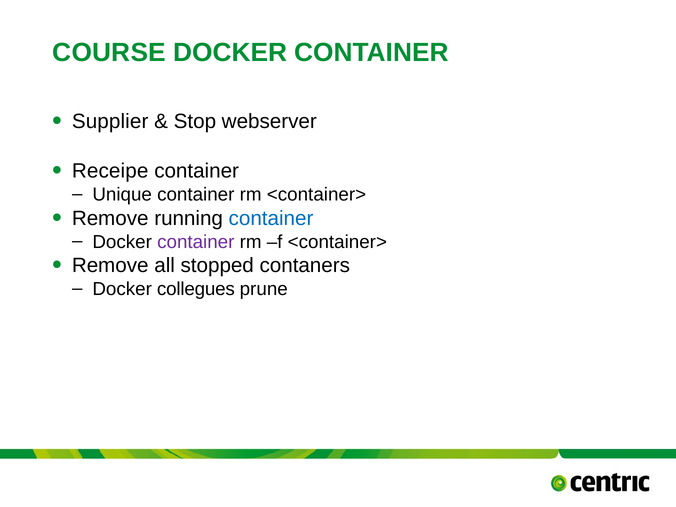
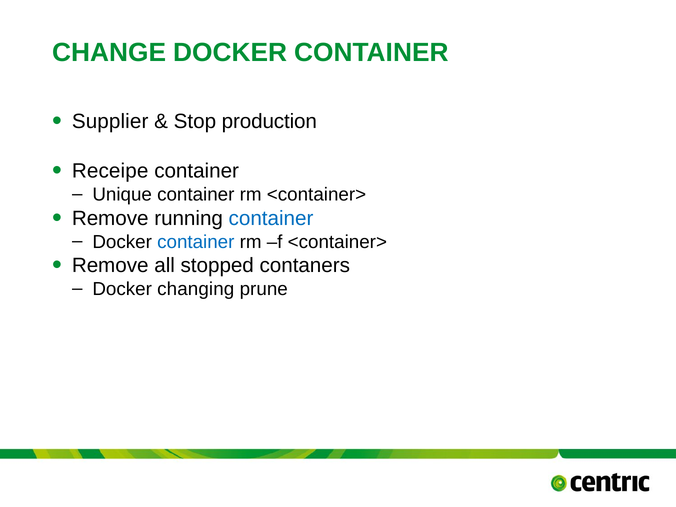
COURSE: COURSE -> CHANGE (109, 53)
webserver: webserver -> production (269, 121)
container colour: purple -> blue (196, 242)
collegues: collegues -> changing (196, 289)
